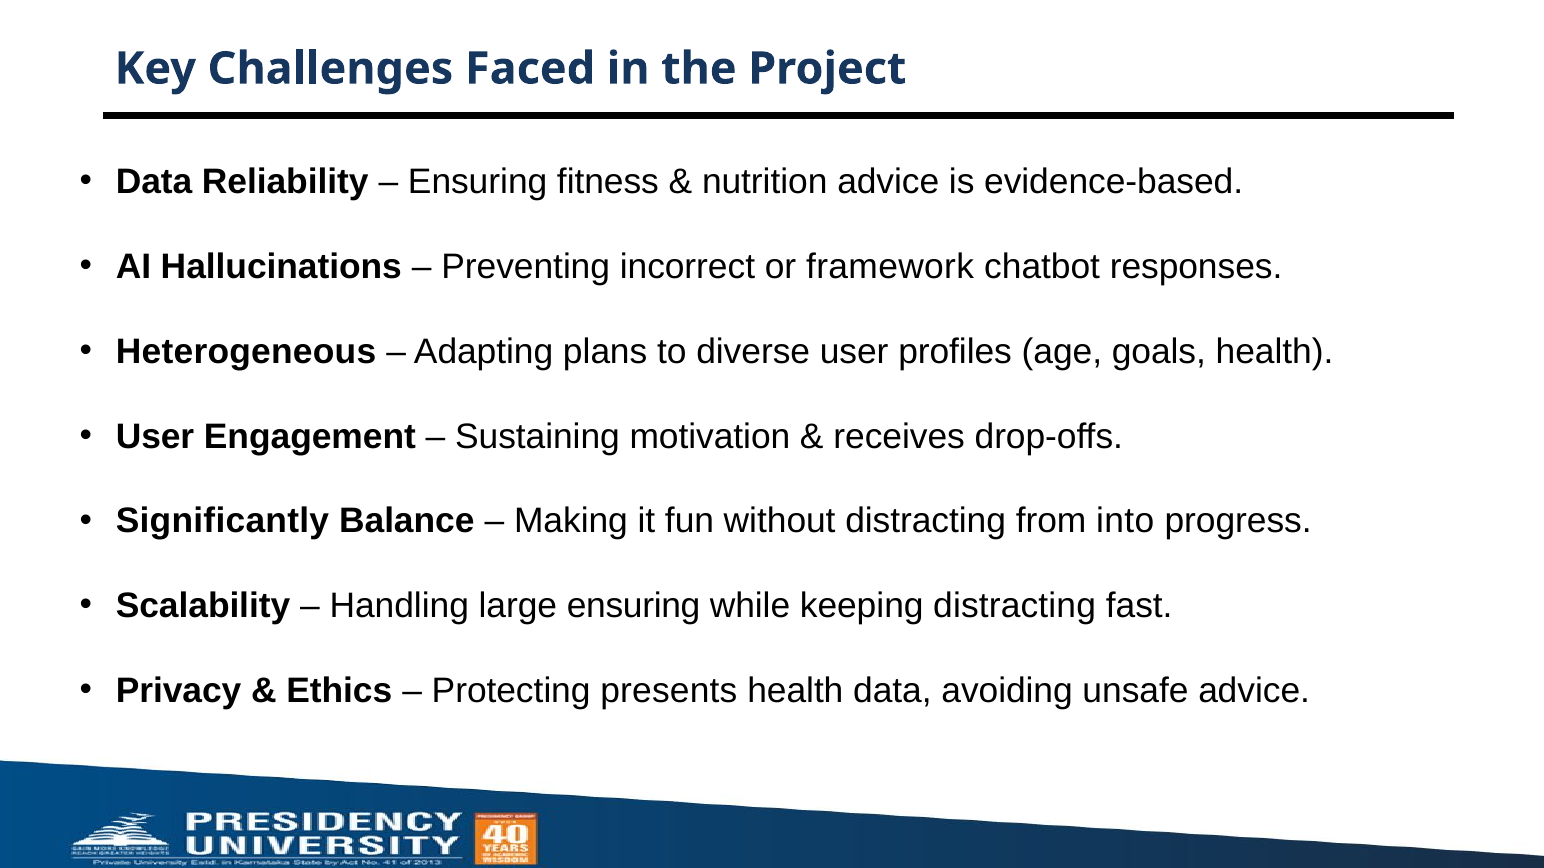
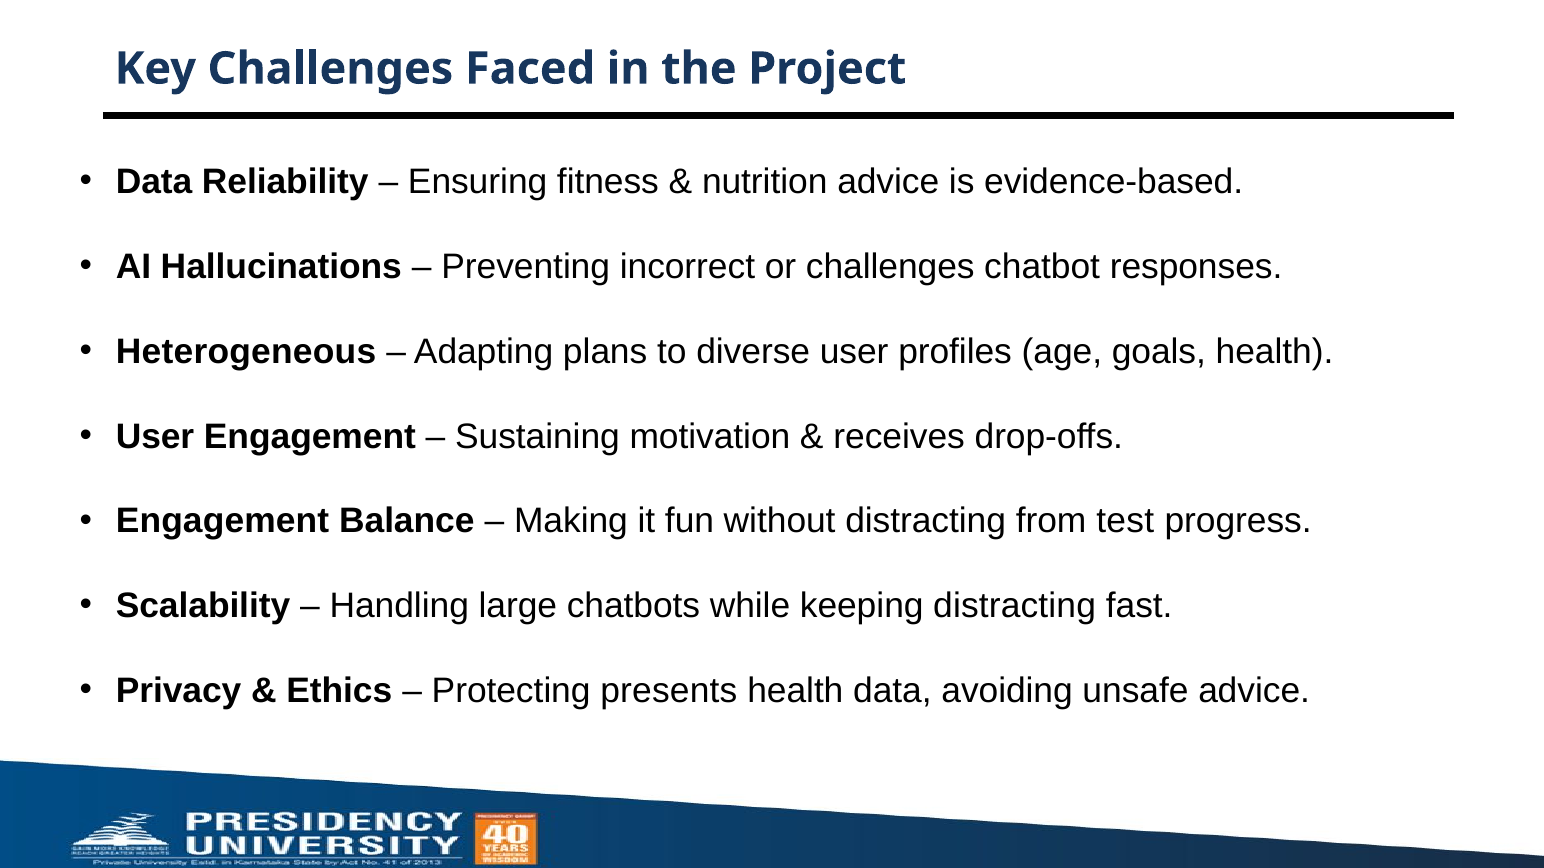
or framework: framework -> challenges (890, 267)
Significantly: Significantly -> Engagement (223, 522)
into: into -> test (1125, 522)
large ensuring: ensuring -> chatbots (633, 606)
